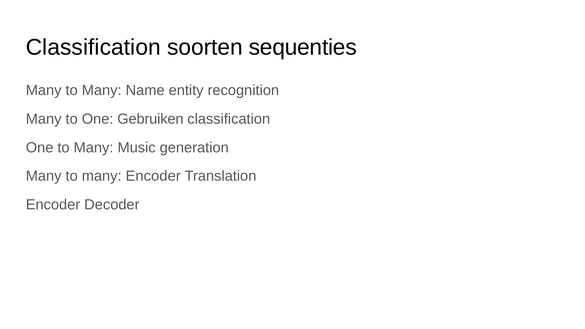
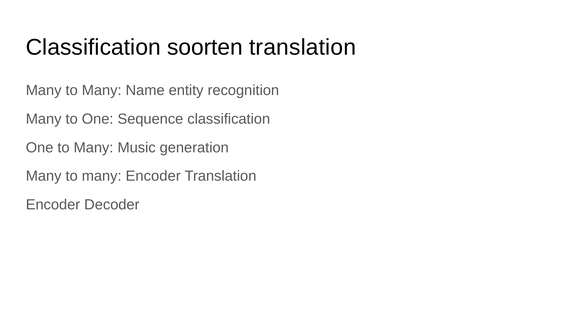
soorten sequenties: sequenties -> translation (303, 47)
Gebruiken: Gebruiken -> Sequence (150, 119)
